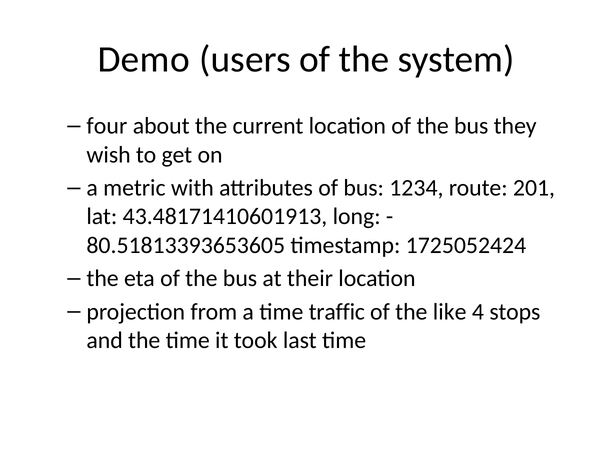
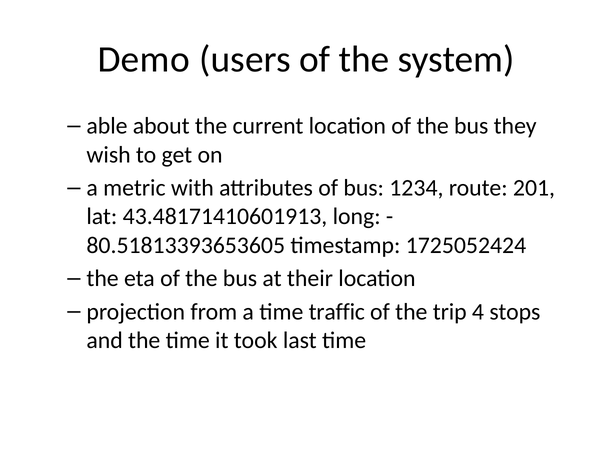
four: four -> able (107, 126)
like: like -> trip (450, 312)
